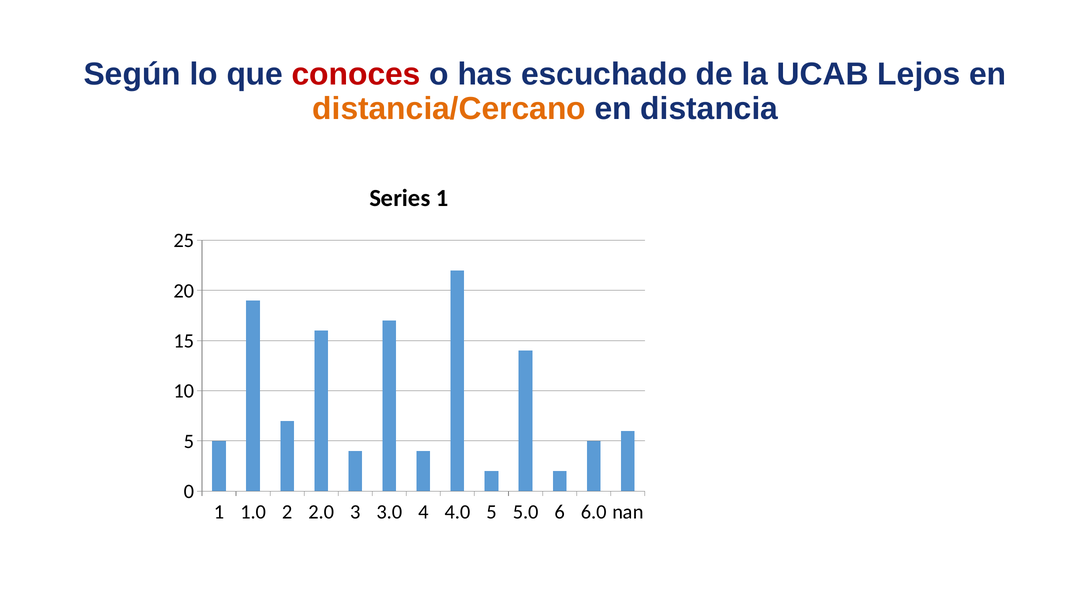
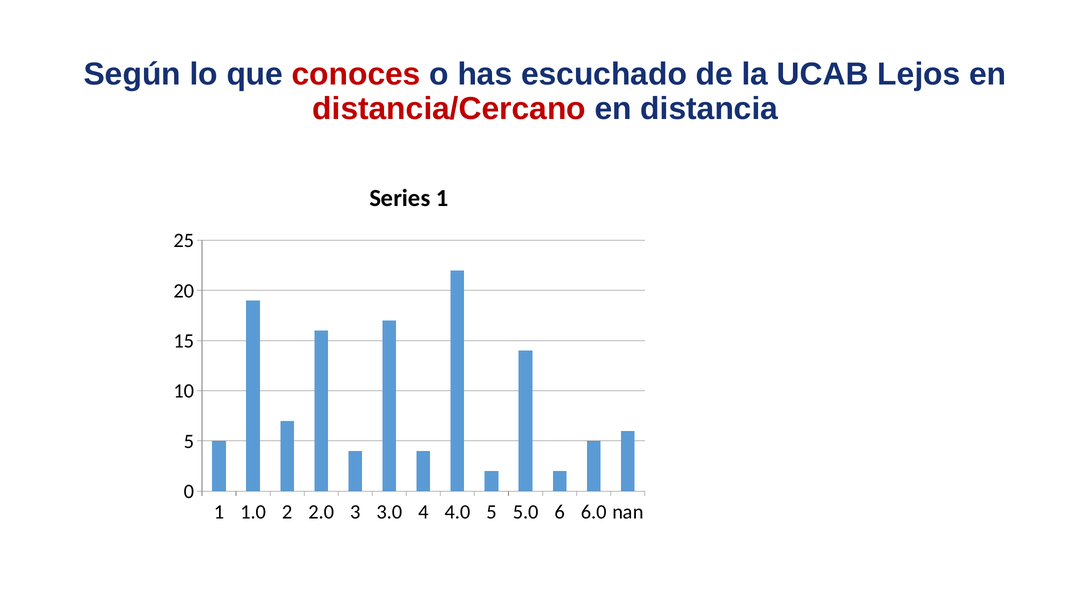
distancia/Cercano colour: orange -> red (449, 109)
